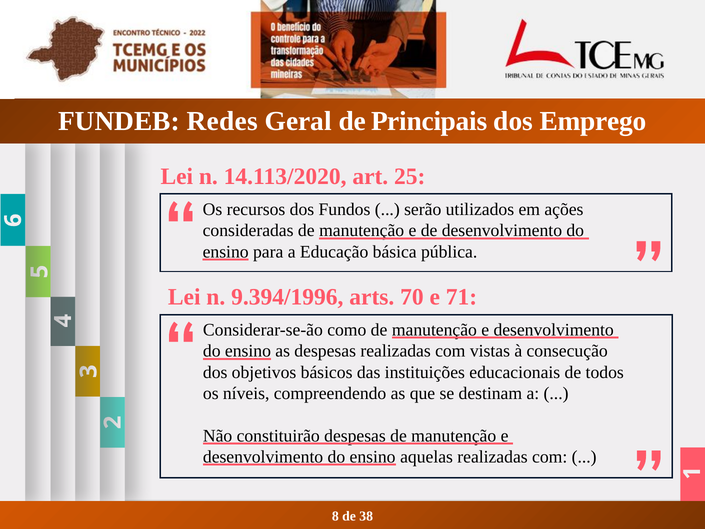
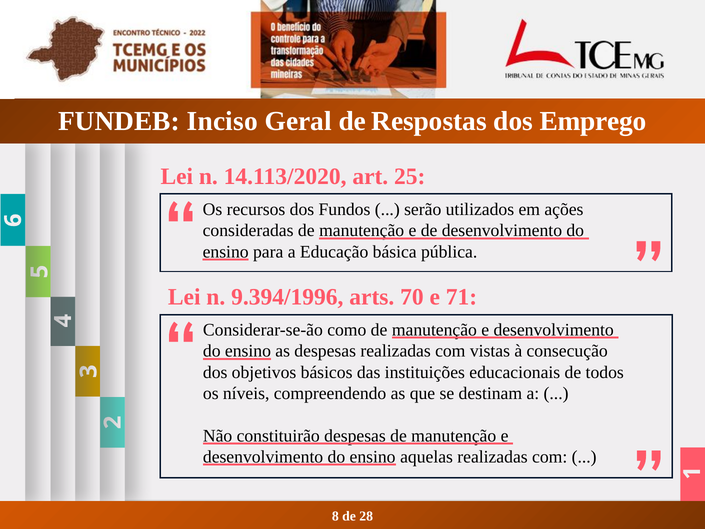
Redes: Redes -> Inciso (222, 121)
Principais: Principais -> Respostas (429, 121)
38: 38 -> 28 (366, 516)
